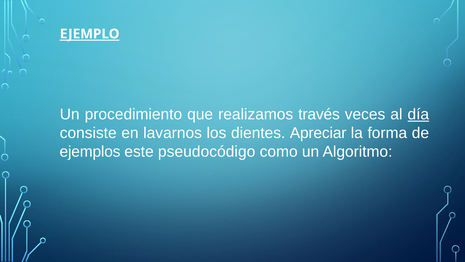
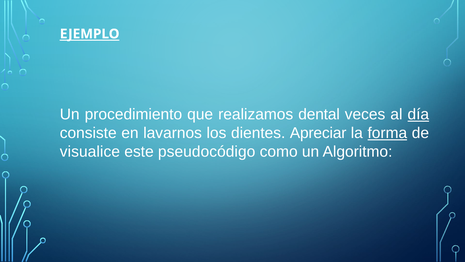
través: través -> dental (319, 114)
forma underline: none -> present (387, 133)
ejemplos: ejemplos -> visualice (90, 151)
